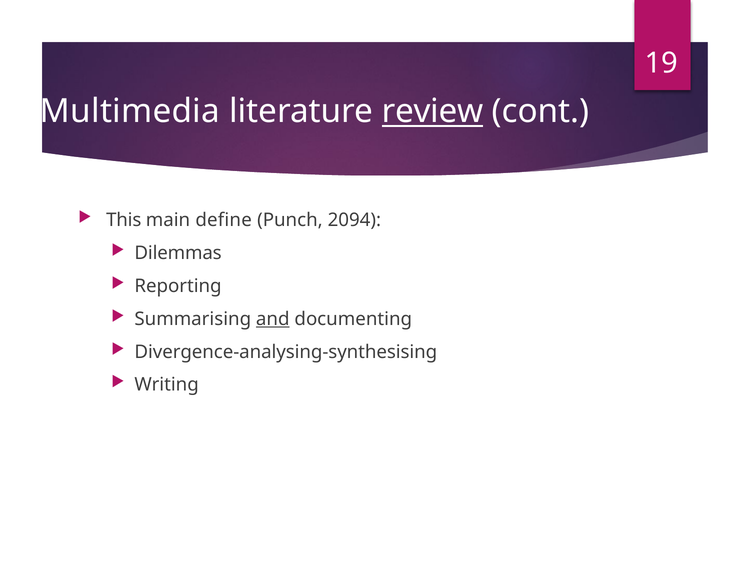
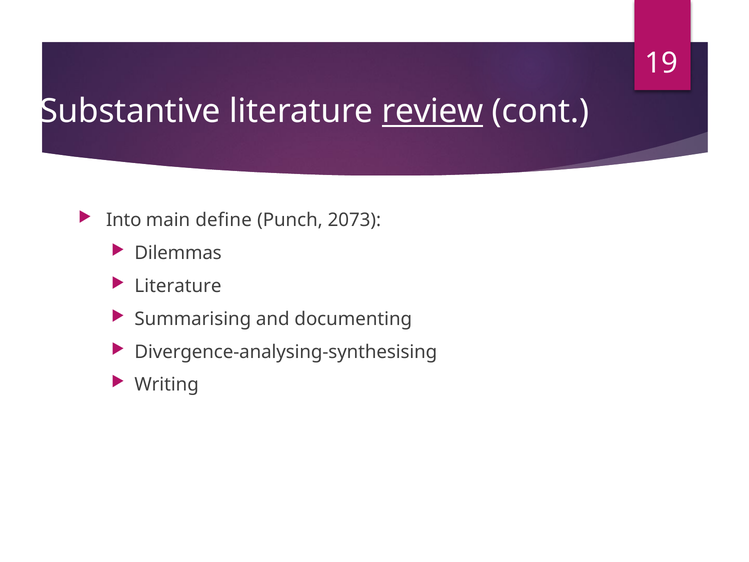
Multimedia: Multimedia -> Substantive (130, 111)
This: This -> Into (124, 220)
2094: 2094 -> 2073 (354, 220)
Reporting: Reporting -> Literature (178, 286)
and underline: present -> none (273, 319)
